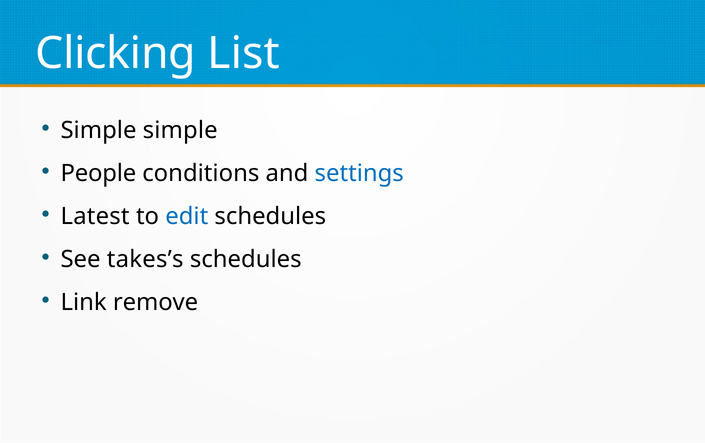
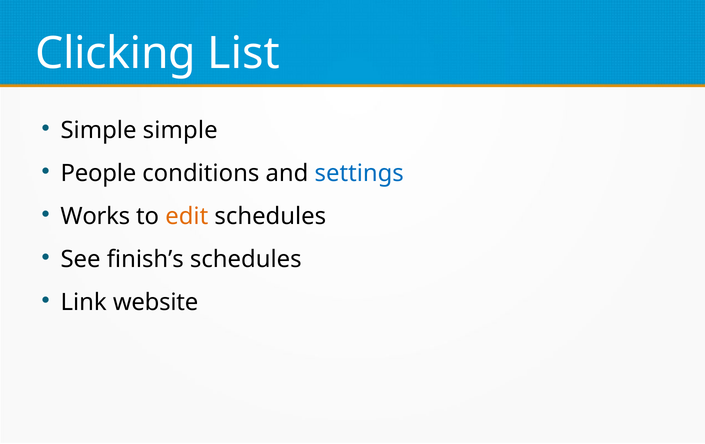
Latest: Latest -> Works (95, 217)
edit colour: blue -> orange (187, 217)
takes’s: takes’s -> finish’s (145, 260)
remove: remove -> website (156, 303)
